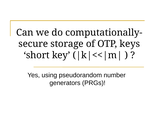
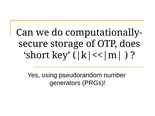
keys: keys -> does (130, 44)
